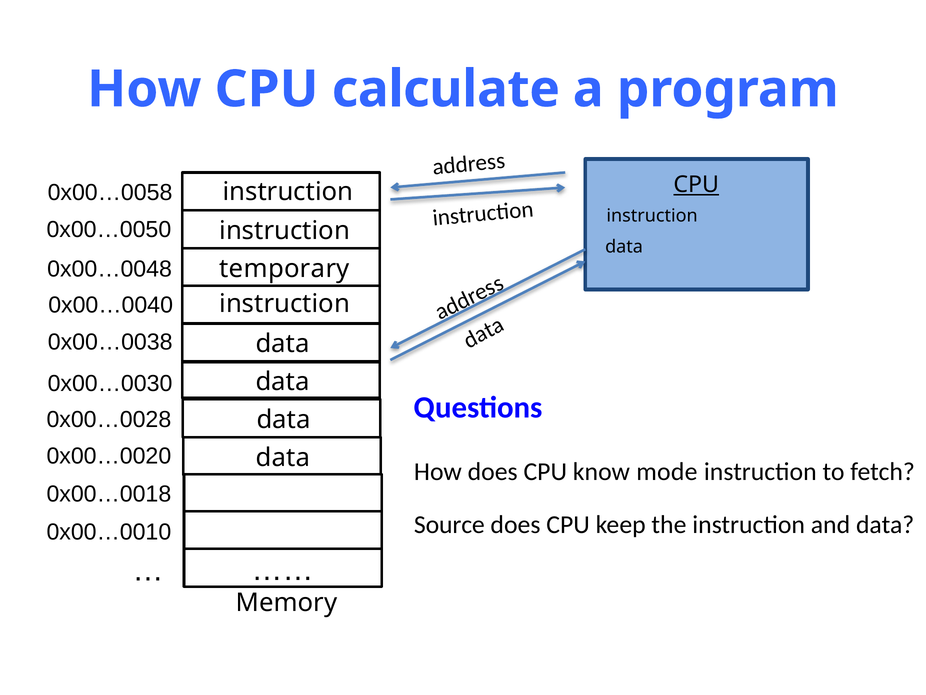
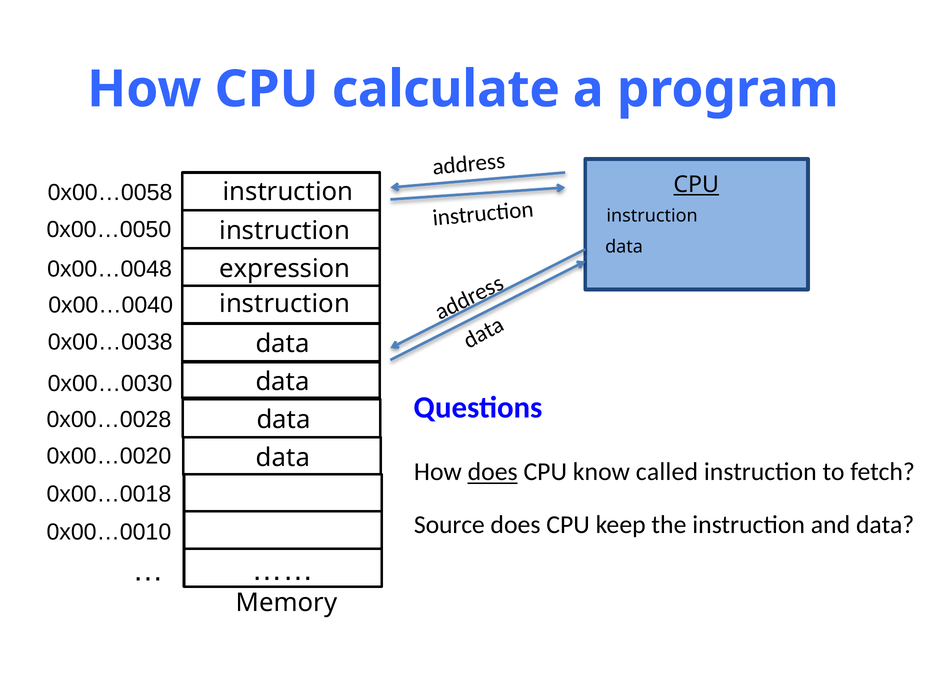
temporary: temporary -> expression (285, 269)
does underline: none -> present (493, 472)
mode: mode -> called (667, 472)
